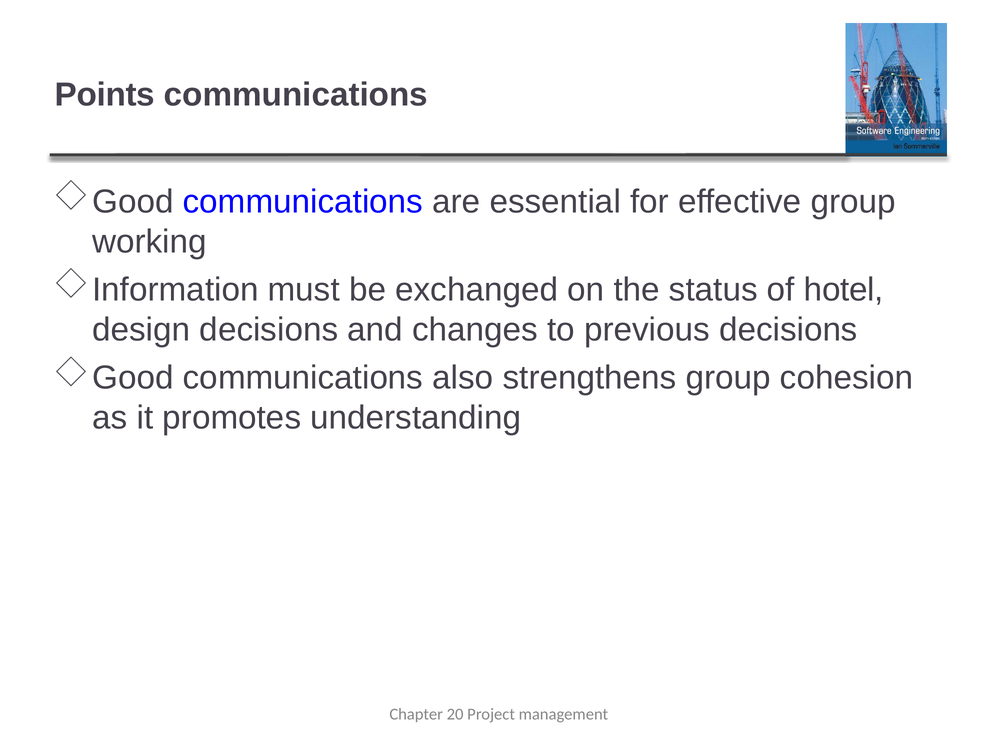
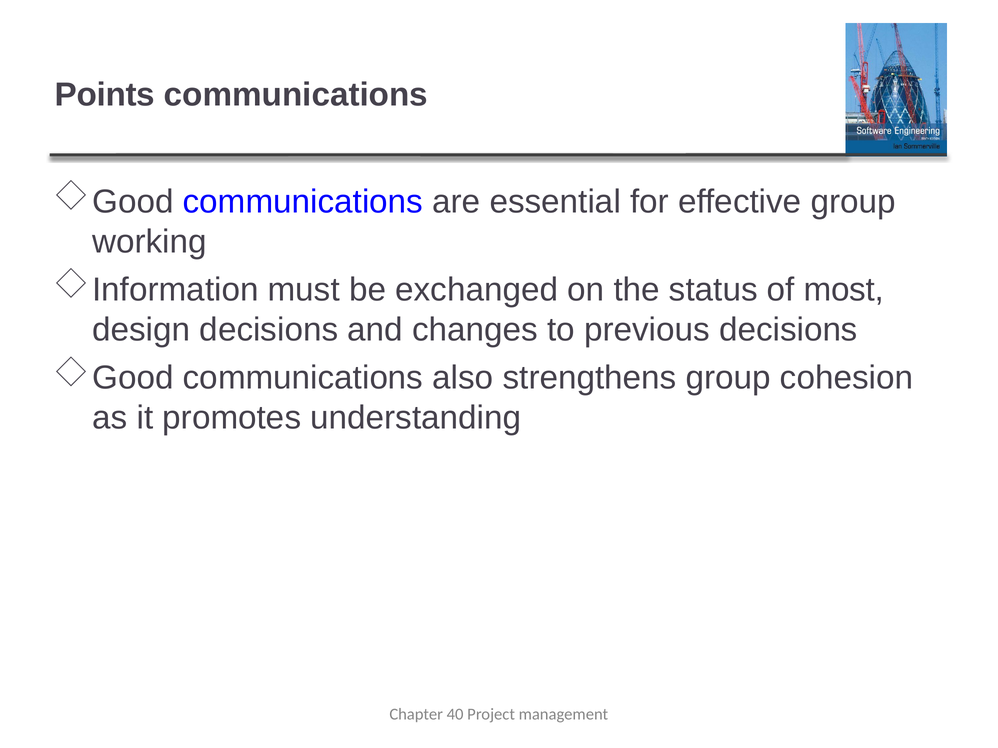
hotel: hotel -> most (844, 290)
20: 20 -> 40 (455, 715)
